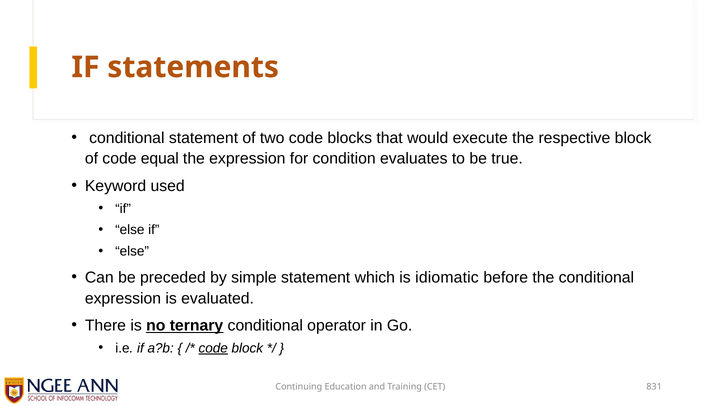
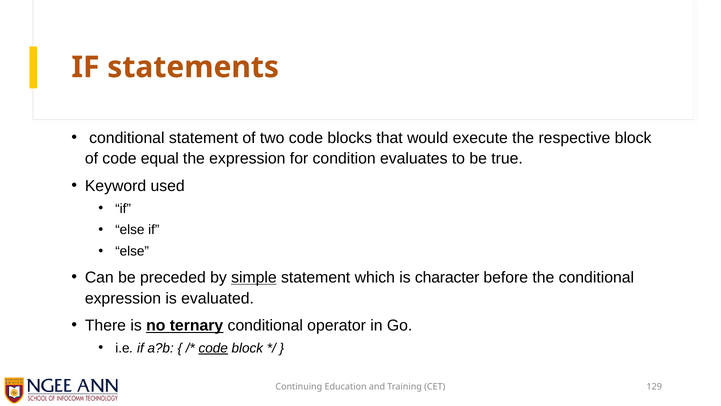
simple underline: none -> present (254, 277)
idiomatic: idiomatic -> character (447, 277)
831: 831 -> 129 (654, 387)
